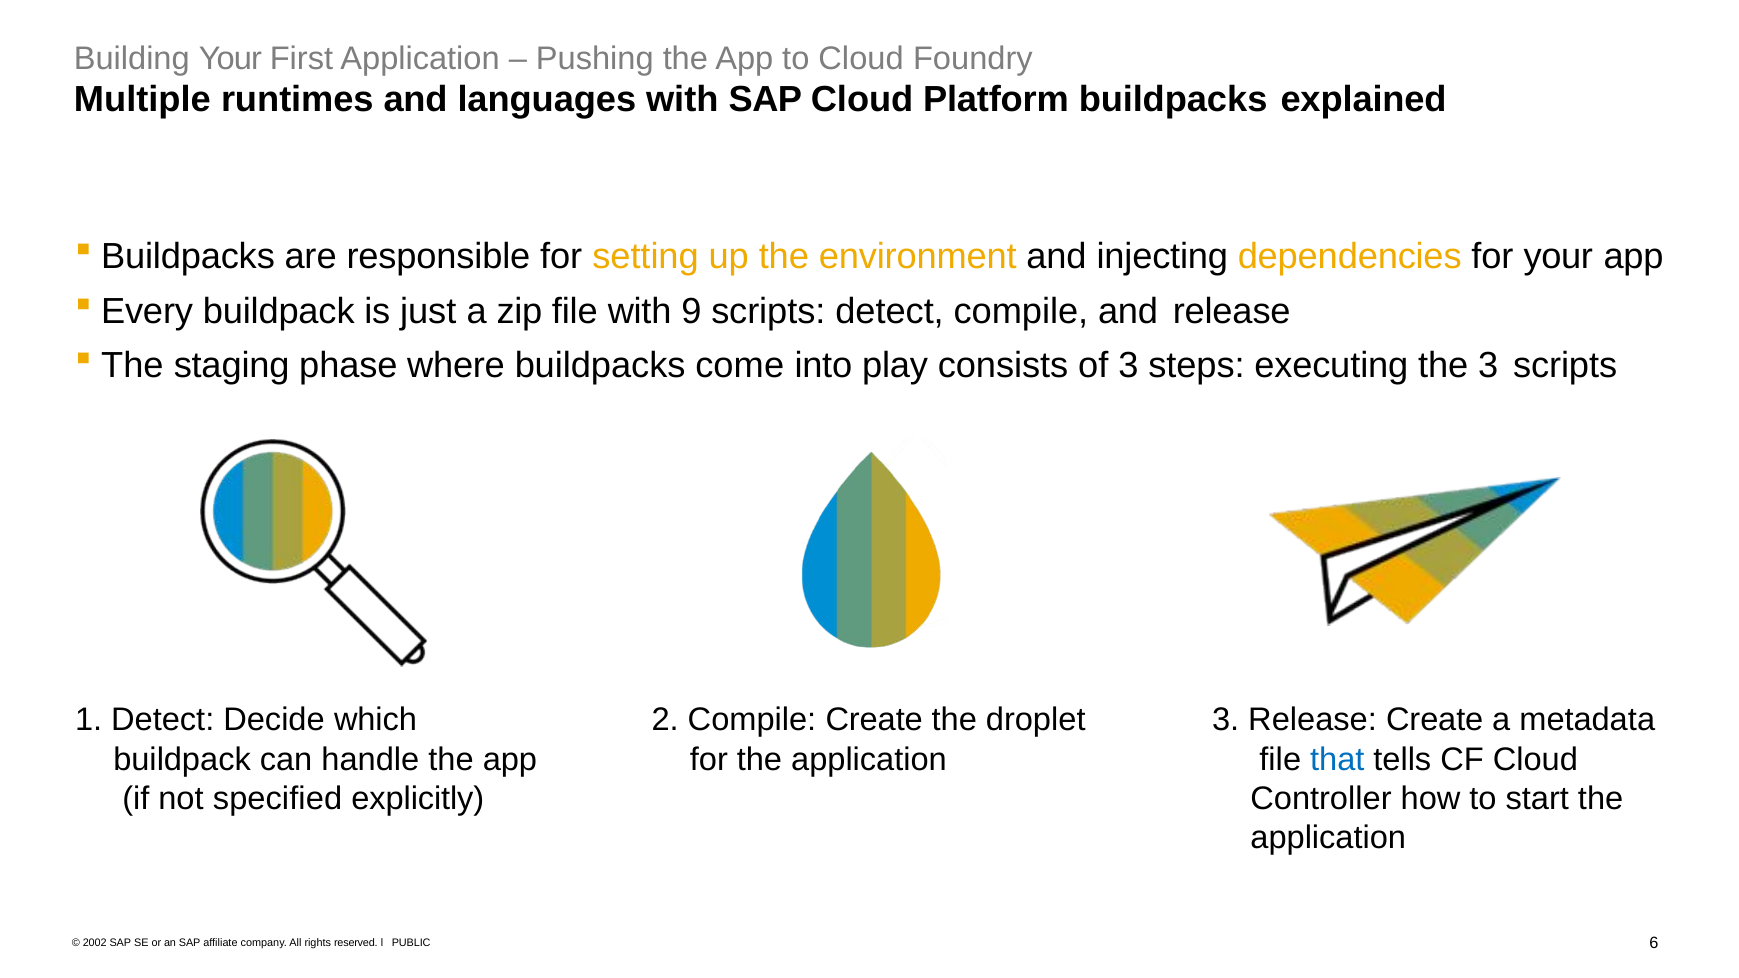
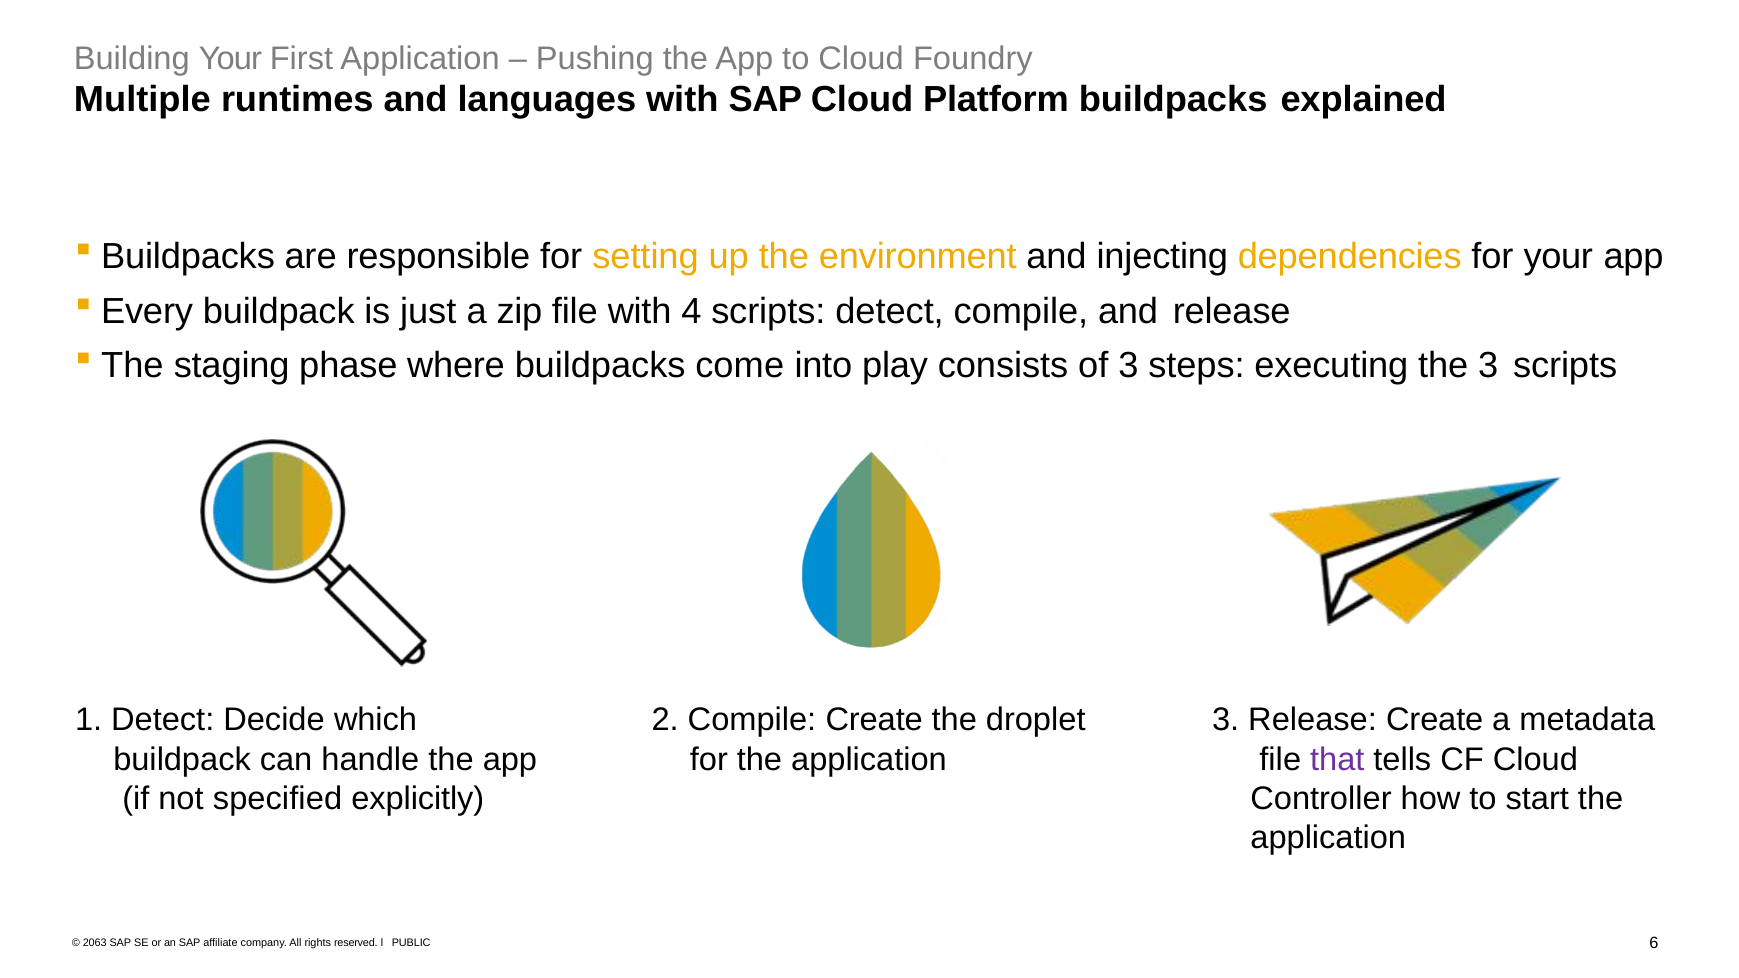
9: 9 -> 4 (691, 311)
that colour: blue -> purple (1337, 759)
2002: 2002 -> 2063 (95, 943)
